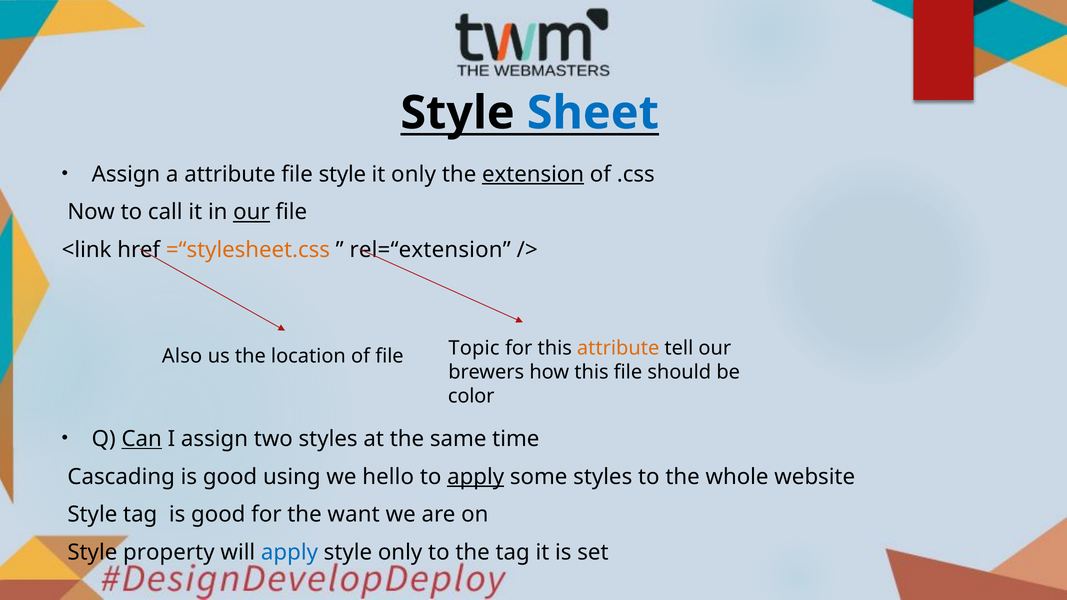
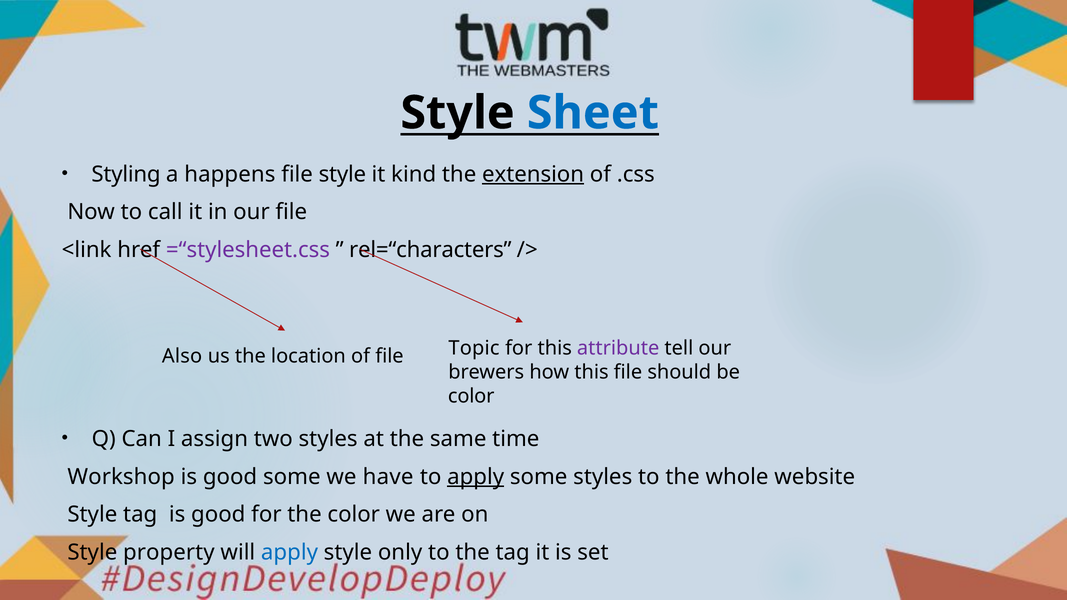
Assign: Assign -> Styling (126, 174)
a attribute: attribute -> happens (230, 174)
it only: only -> kind (414, 174)
our underline: present -> none (251, 212)
=“stylesheet.css colour: orange -> purple (248, 250)
rel=“extension: rel=“extension -> rel=“characters (430, 250)
attribute colour: orange -> purple (618, 348)
Can underline: present -> none (142, 439)
Cascading: Cascading -> Workshop (121, 477)
good using: using -> some (292, 477)
hello: hello -> have (388, 477)
the want: want -> color (354, 515)
